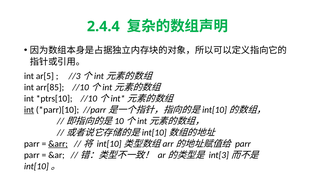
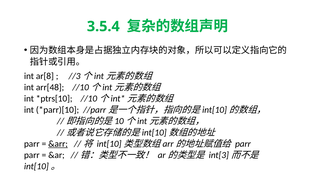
2.4.4: 2.4.4 -> 3.5.4 (103, 26)
ar[5: ar[5 -> ar[8 (45, 76)
arr[85: arr[85 -> arr[48 (50, 87)
int underline: present -> none (29, 110)
